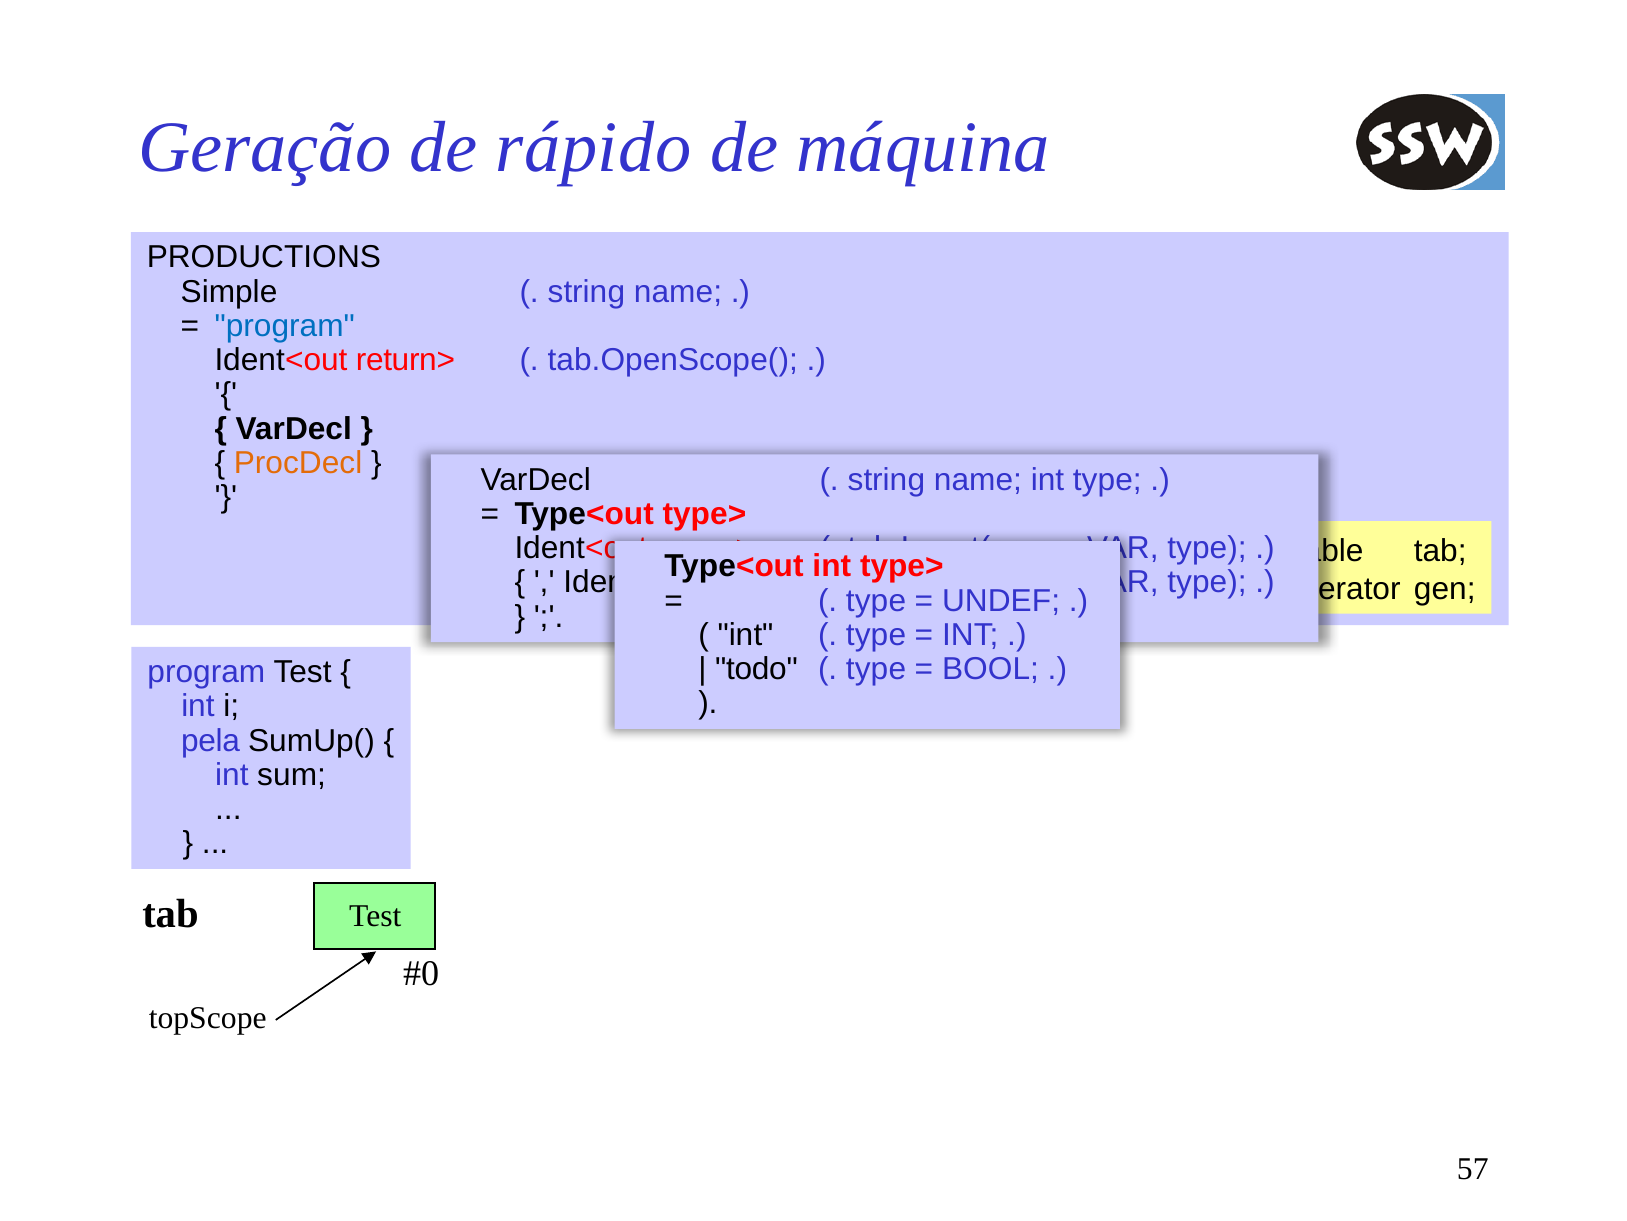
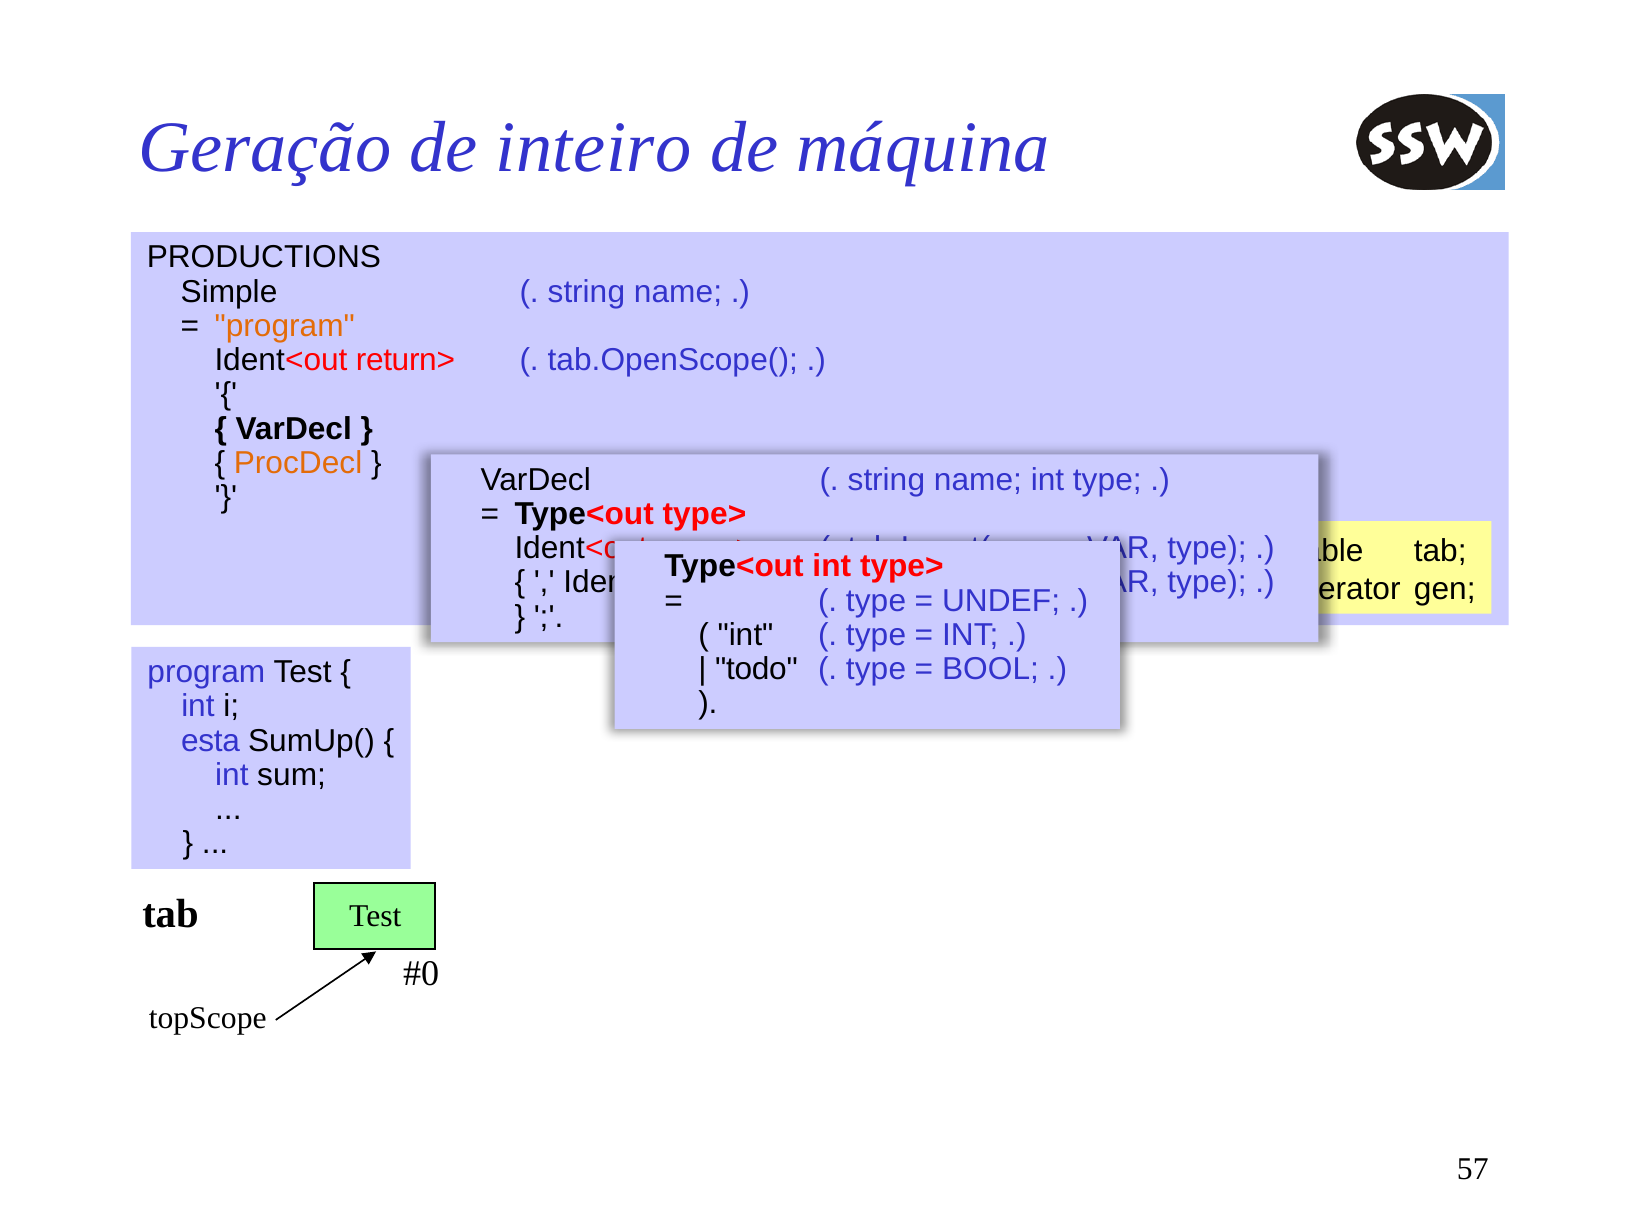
rápido: rápido -> inteiro (594, 147)
program colour: blue -> orange (285, 326)
pela: pela -> esta (210, 740)
